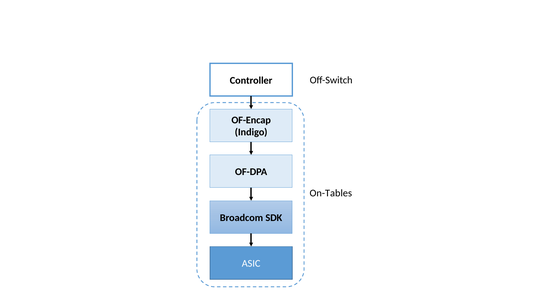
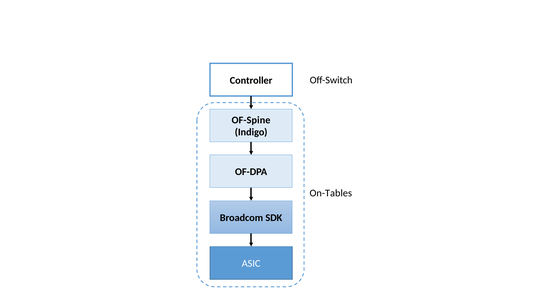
OF-Encap: OF-Encap -> OF-Spine (251, 120)
